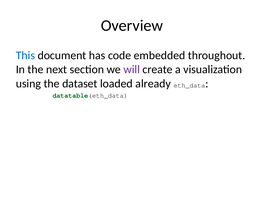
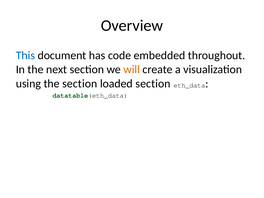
will colour: purple -> orange (132, 69)
the dataset: dataset -> section (80, 84)
loaded already: already -> section (153, 84)
